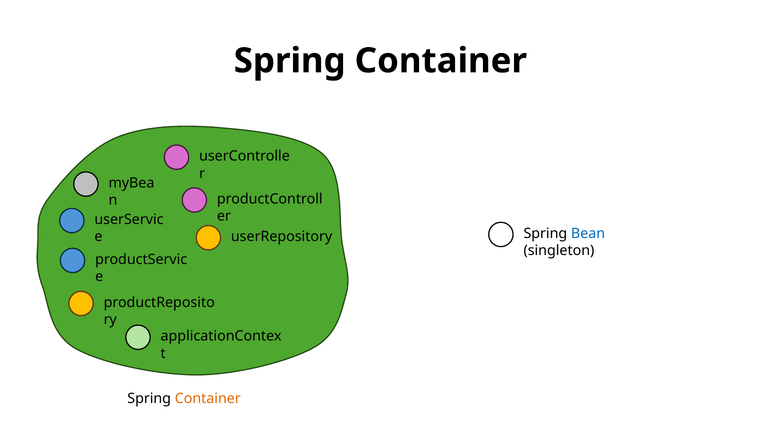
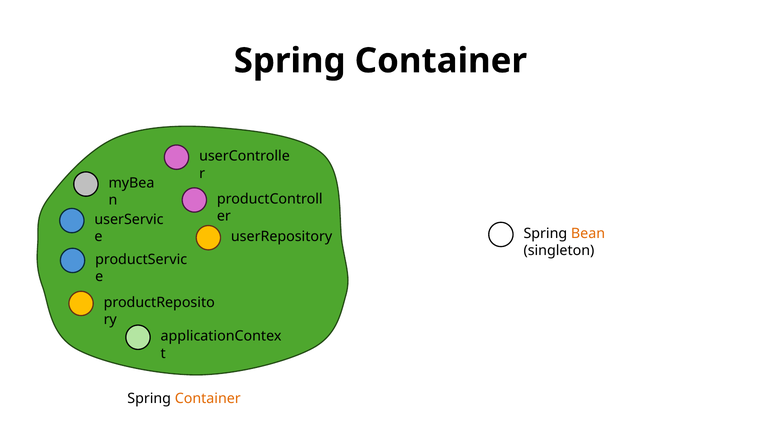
Bean colour: blue -> orange (588, 233)
